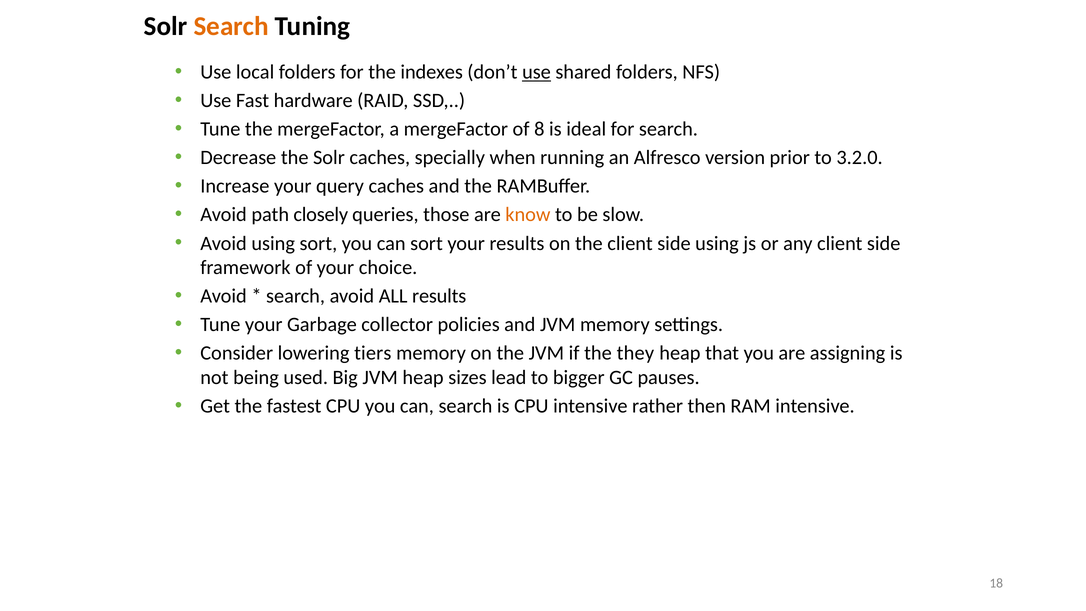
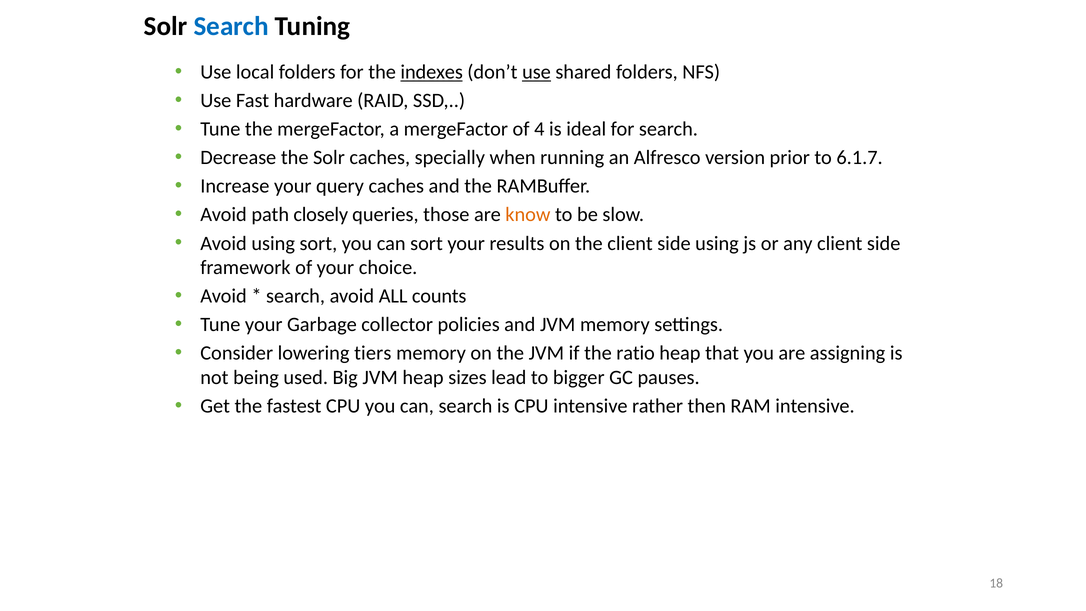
Search colour: orange -> blue (231, 26)
indexes underline: none -> present (432, 72)
8: 8 -> 4 (539, 129)
3.2.0: 3.2.0 -> 6.1.7 (860, 158)
ALL results: results -> counts (439, 296)
they: they -> ratio (636, 353)
